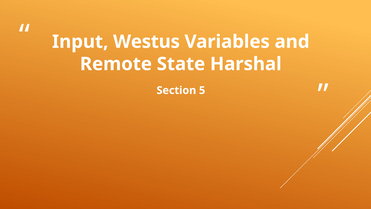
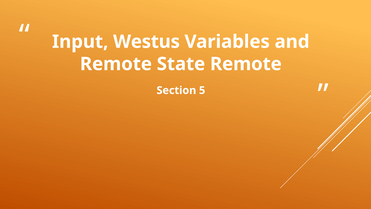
State Harshal: Harshal -> Remote (246, 64)
